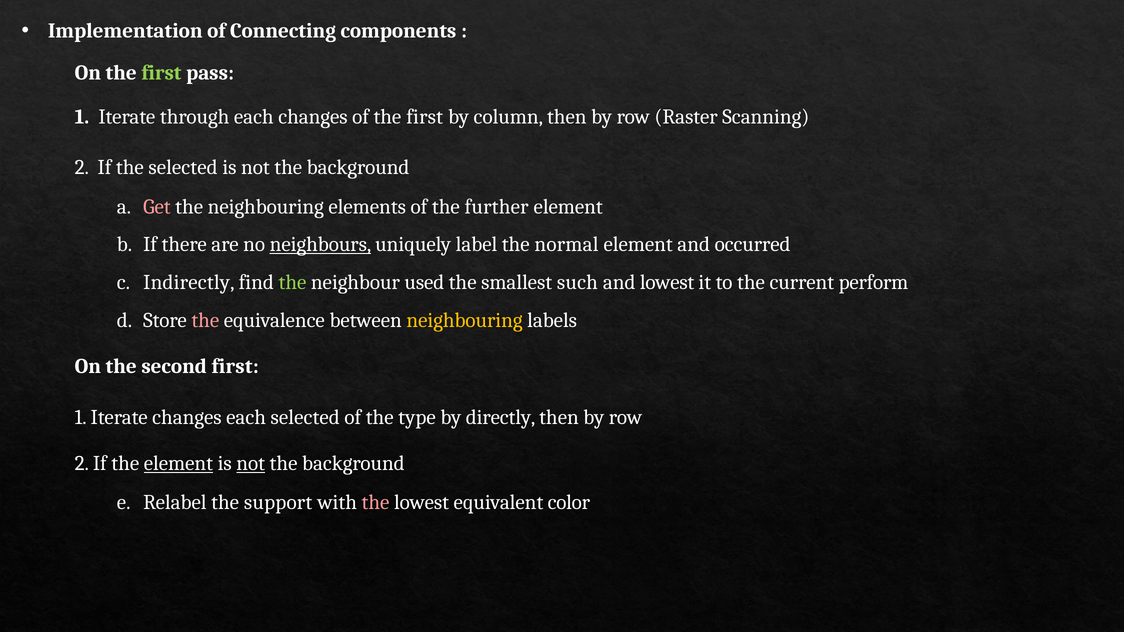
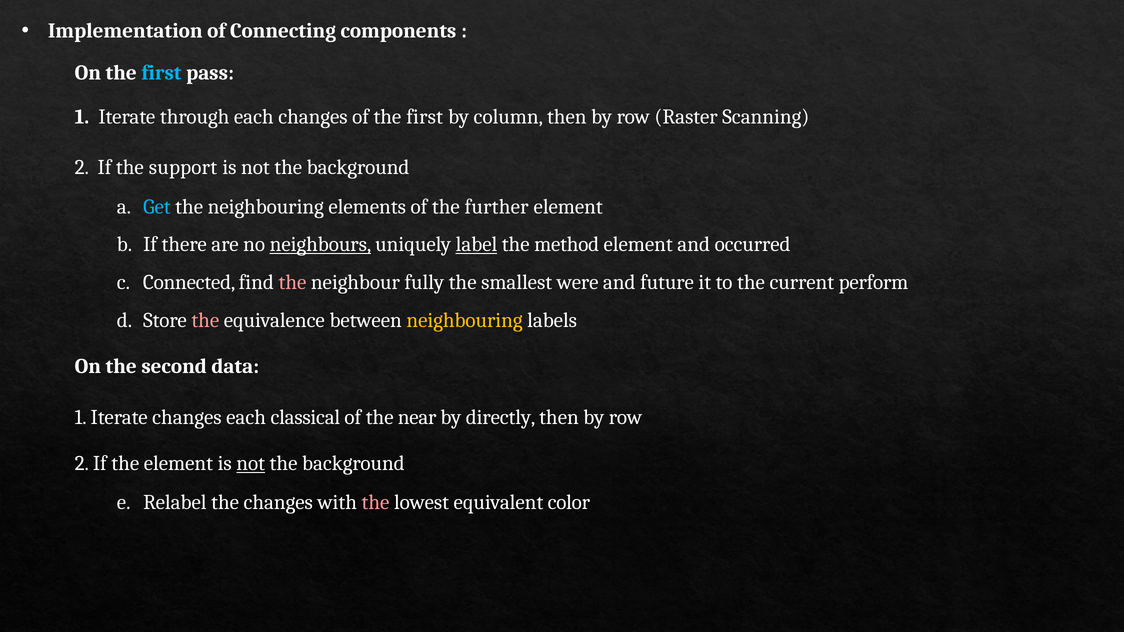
first colour: light green -> light blue (161, 73)
the selected: selected -> support (183, 168)
Get colour: pink -> light blue (157, 207)
label underline: none -> present (476, 245)
normal: normal -> method (567, 245)
Indirectly: Indirectly -> Connected (189, 283)
the colour: light green -> pink (292, 283)
used: used -> fully (424, 283)
such: such -> were (578, 283)
and lowest: lowest -> future (667, 283)
second first: first -> data (235, 367)
each selected: selected -> classical (305, 417)
type: type -> near (417, 417)
element underline: present -> none (178, 464)
the support: support -> changes (278, 503)
